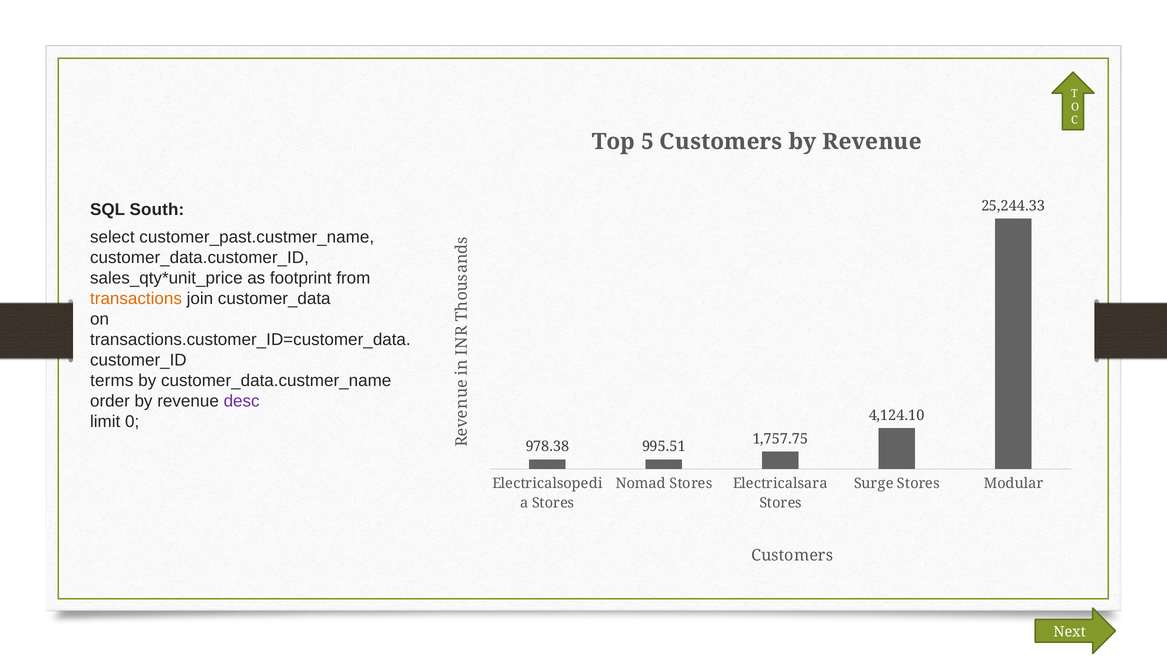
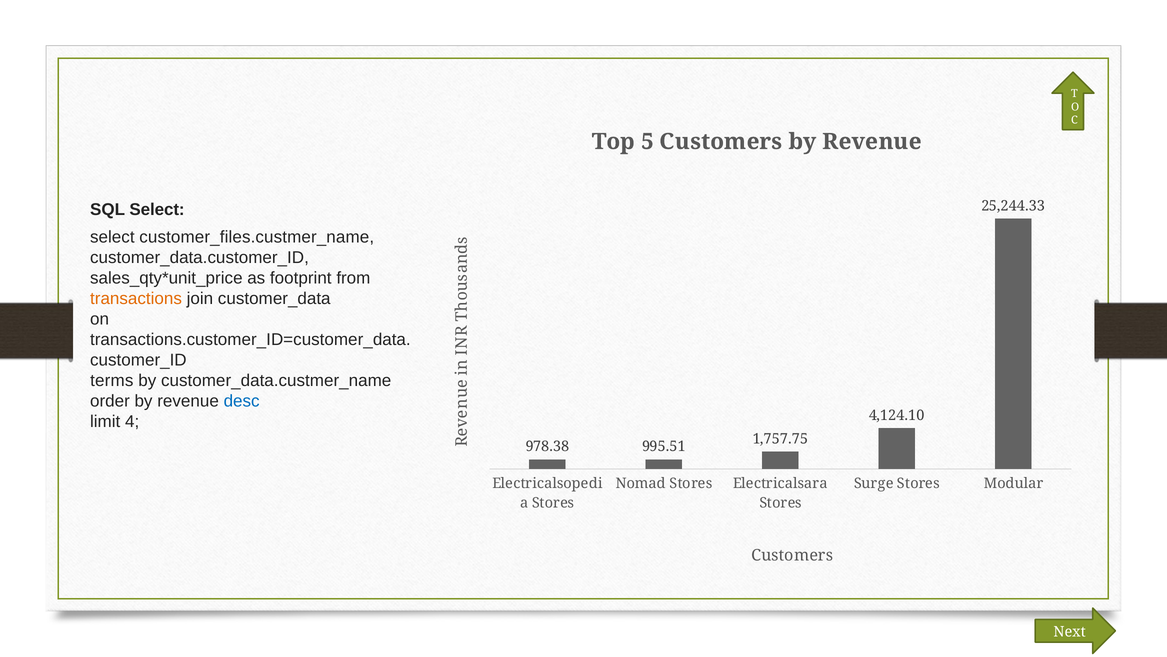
SQL South: South -> Select (157, 209)
customer_past.custmer_name: customer_past.custmer_name -> customer_files.custmer_name (257, 237)
desc colour: purple -> blue (242, 401)
0: 0 -> 4 (132, 421)
